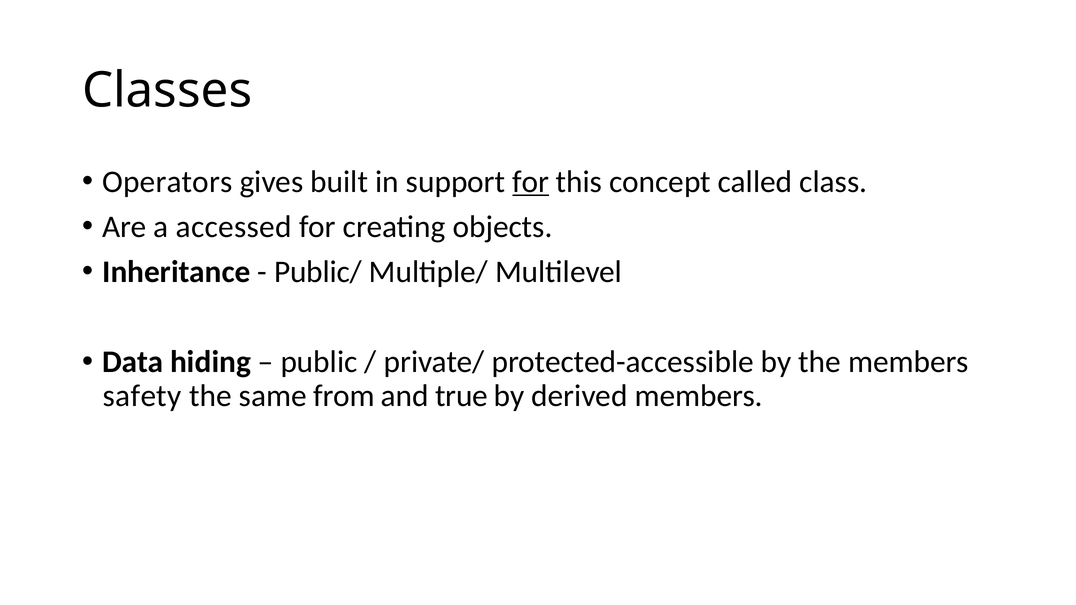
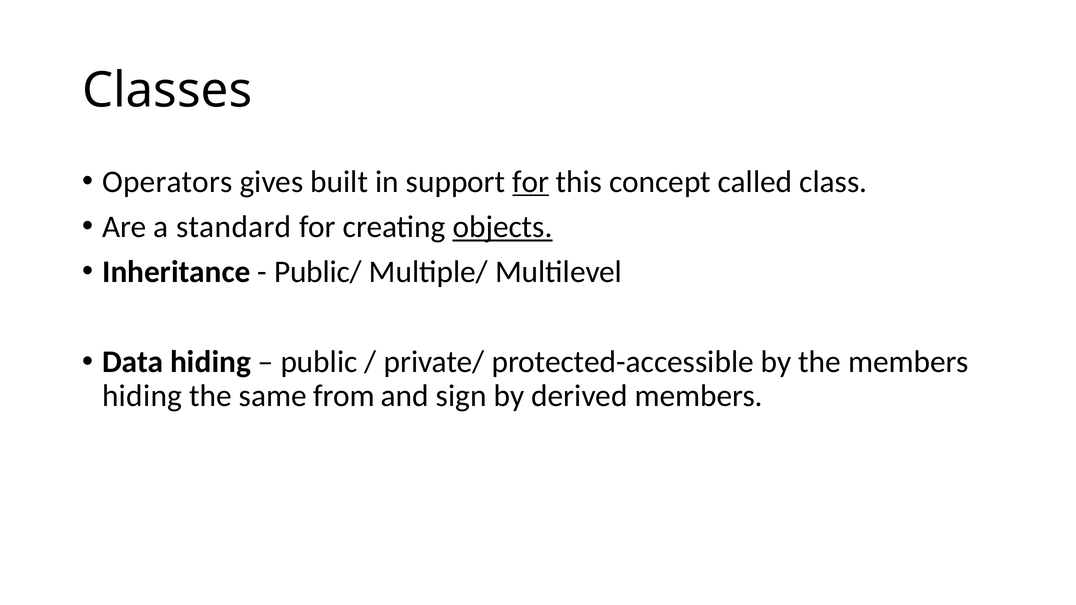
accessed: accessed -> standard (234, 227)
objects underline: none -> present (503, 227)
safety: safety -> hiding (142, 396)
true: true -> sign (461, 396)
